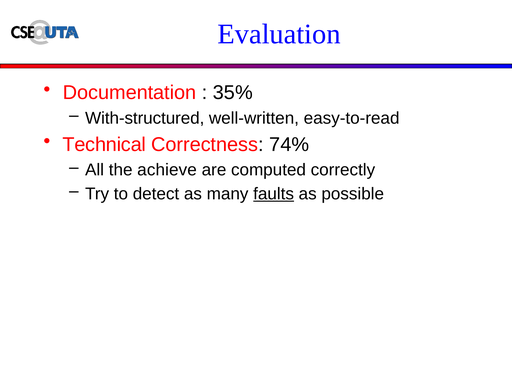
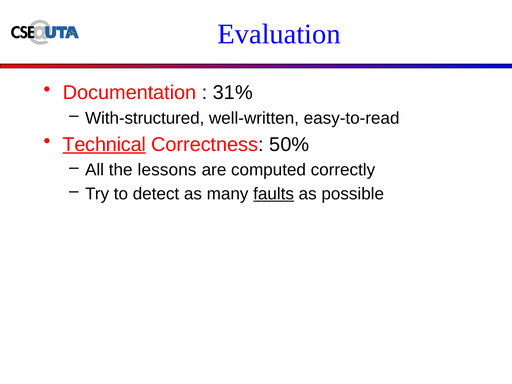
35%: 35% -> 31% (233, 93)
Technical underline: none -> present (104, 144)
74%: 74% -> 50% (289, 144)
achieve: achieve -> lessons (167, 170)
